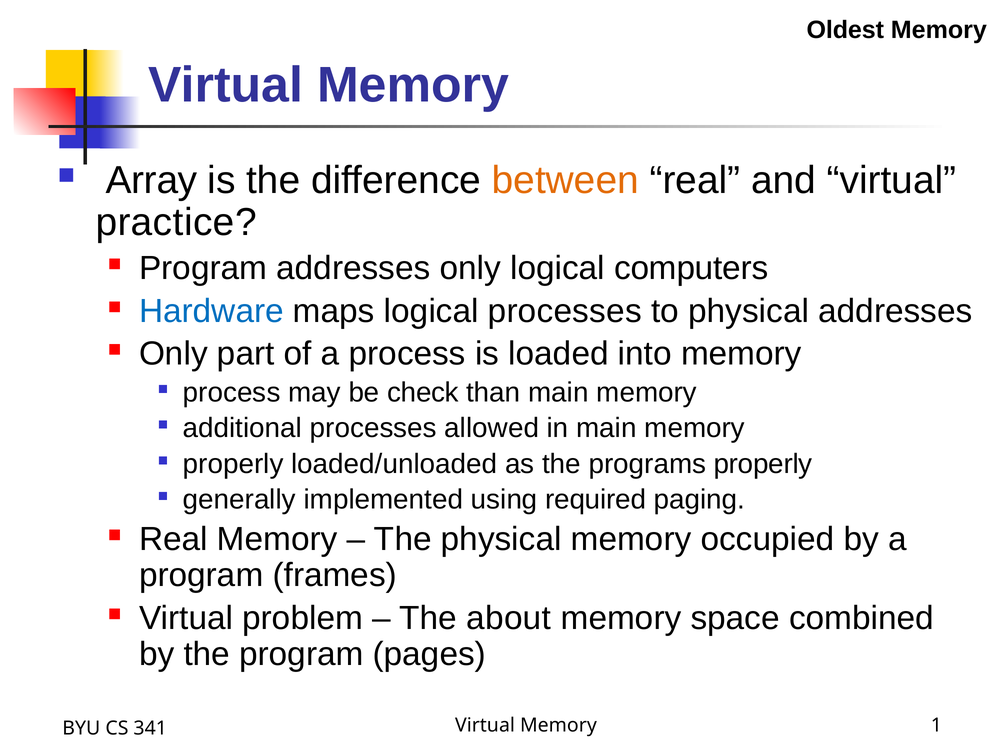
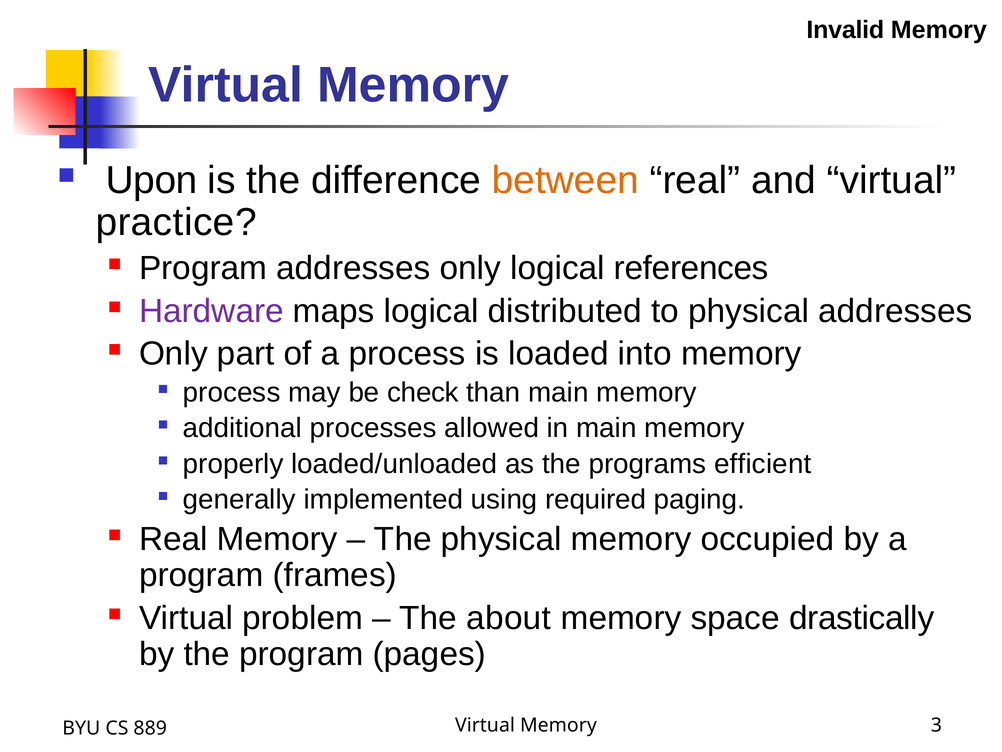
Oldest: Oldest -> Invalid (845, 30)
Array: Array -> Upon (152, 180)
computers: computers -> references (691, 268)
Hardware colour: blue -> purple (211, 311)
logical processes: processes -> distributed (565, 311)
programs properly: properly -> efficient (763, 464)
combined: combined -> drastically (862, 618)
1: 1 -> 3 (936, 725)
341: 341 -> 889 (150, 728)
